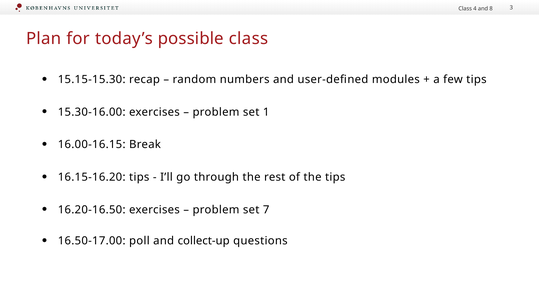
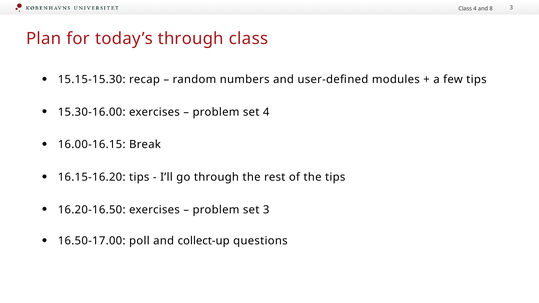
today’s possible: possible -> through (191, 39)
set 1: 1 -> 4 (266, 112)
set 7: 7 -> 3 (266, 210)
